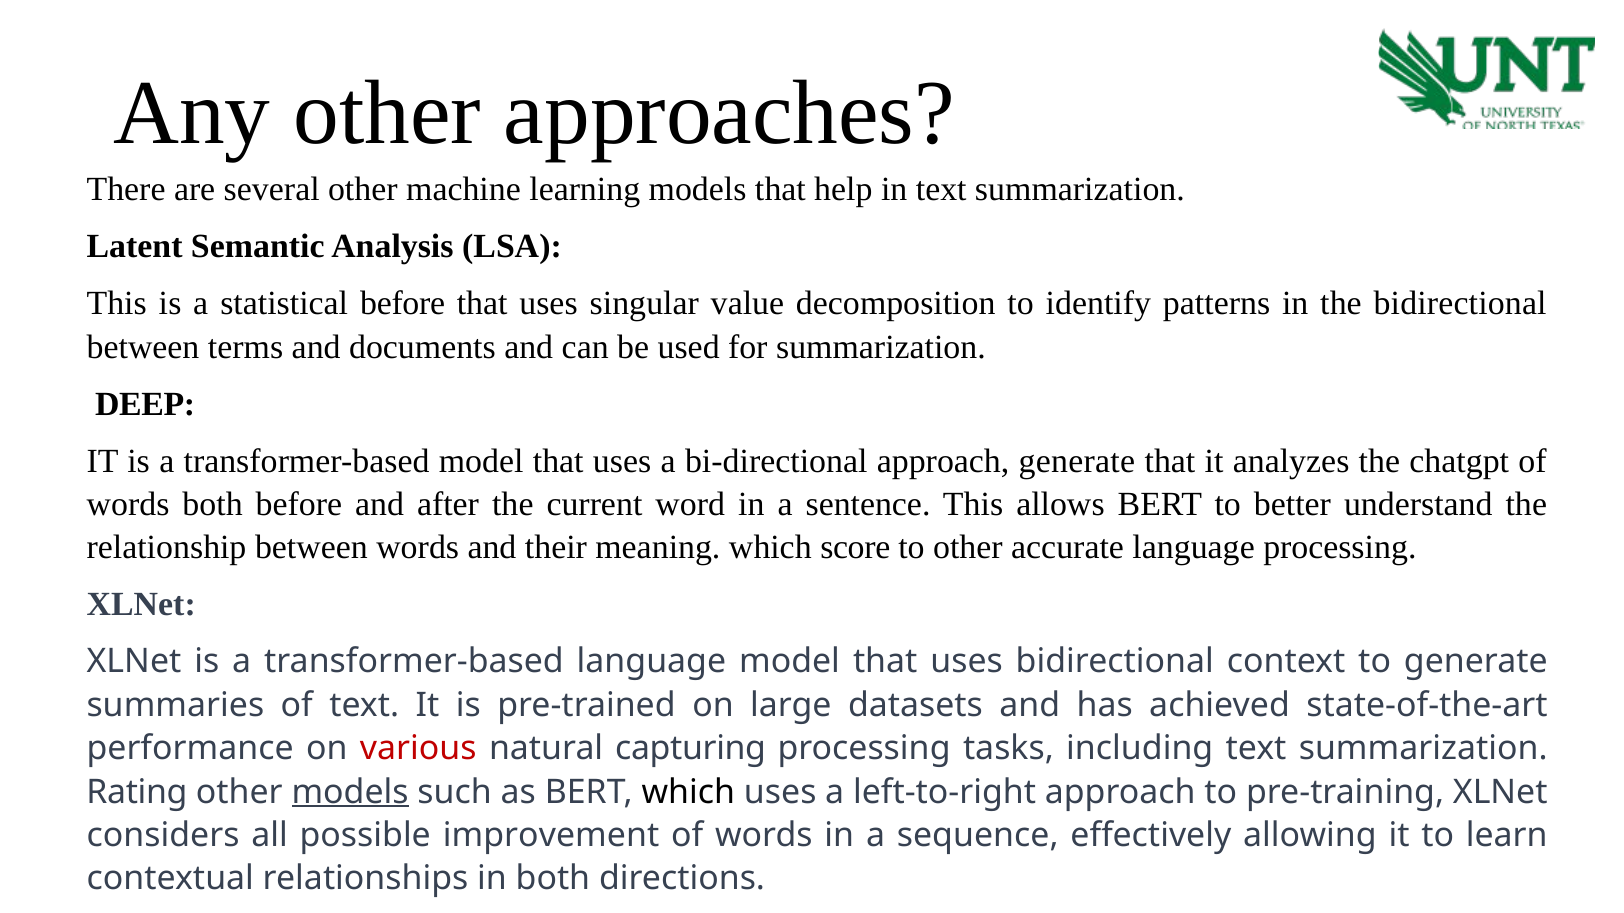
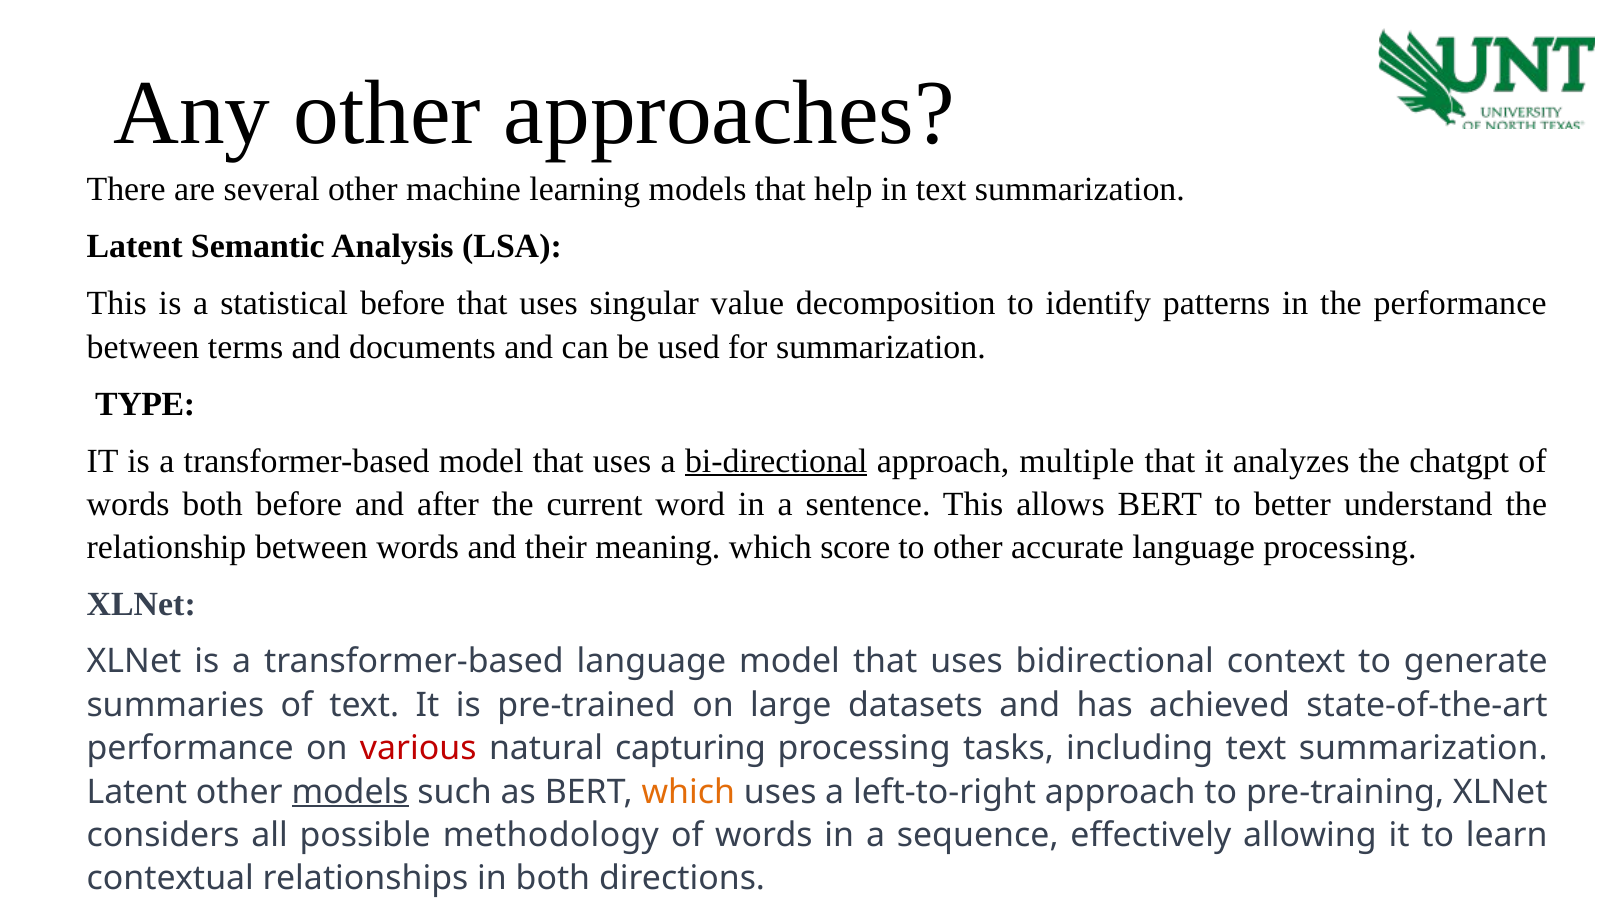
the bidirectional: bidirectional -> performance (1460, 304)
DEEP: DEEP -> TYPE (145, 404)
bi-directional underline: none -> present (776, 461)
approach generate: generate -> multiple (1077, 461)
Rating: Rating -> Latent (137, 792)
which colour: black -> orange (688, 792)
improvement: improvement -> methodology (551, 836)
